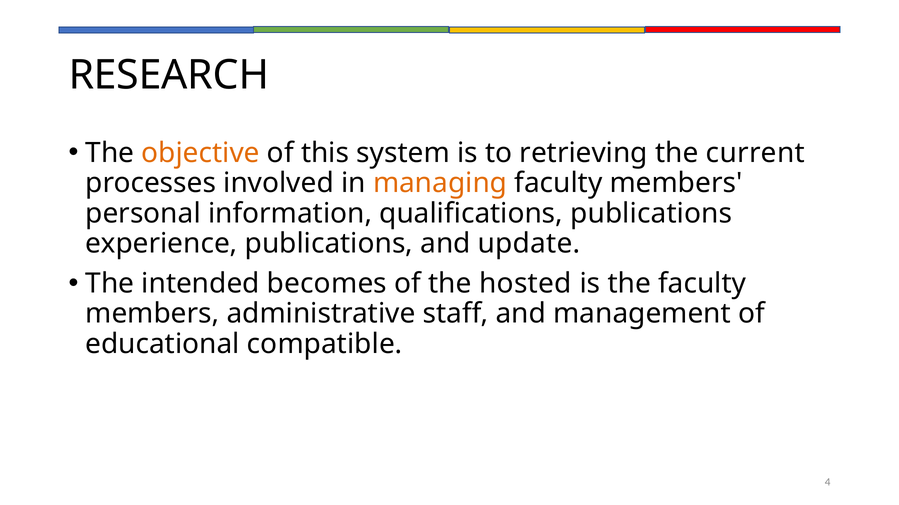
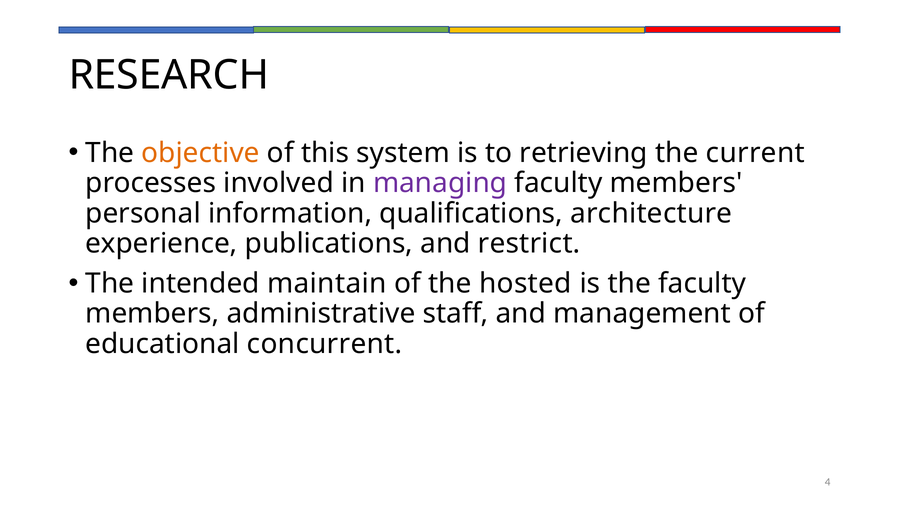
managing colour: orange -> purple (440, 183)
qualifications publications: publications -> architecture (651, 214)
update: update -> restrict (529, 244)
becomes: becomes -> maintain (327, 284)
compatible: compatible -> concurrent (325, 344)
